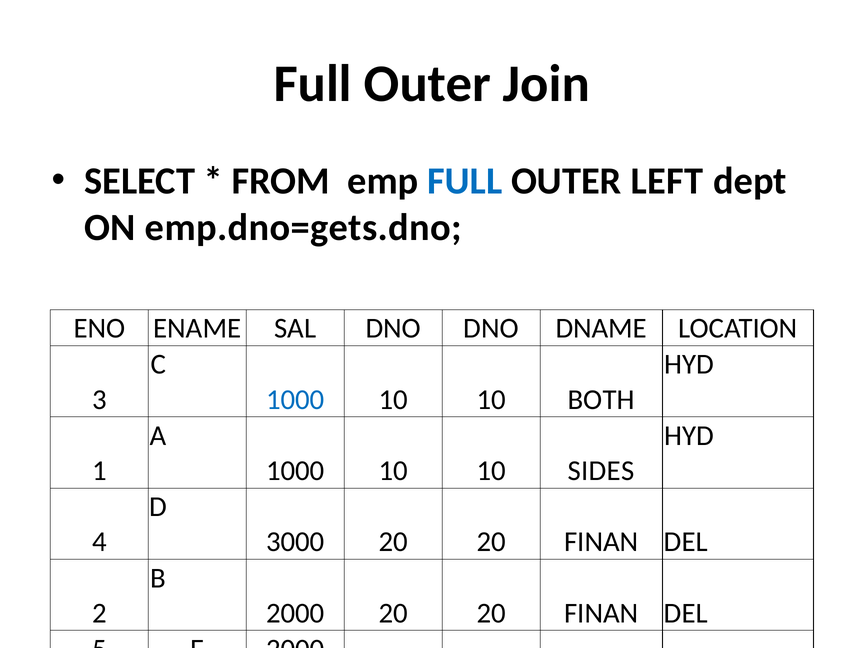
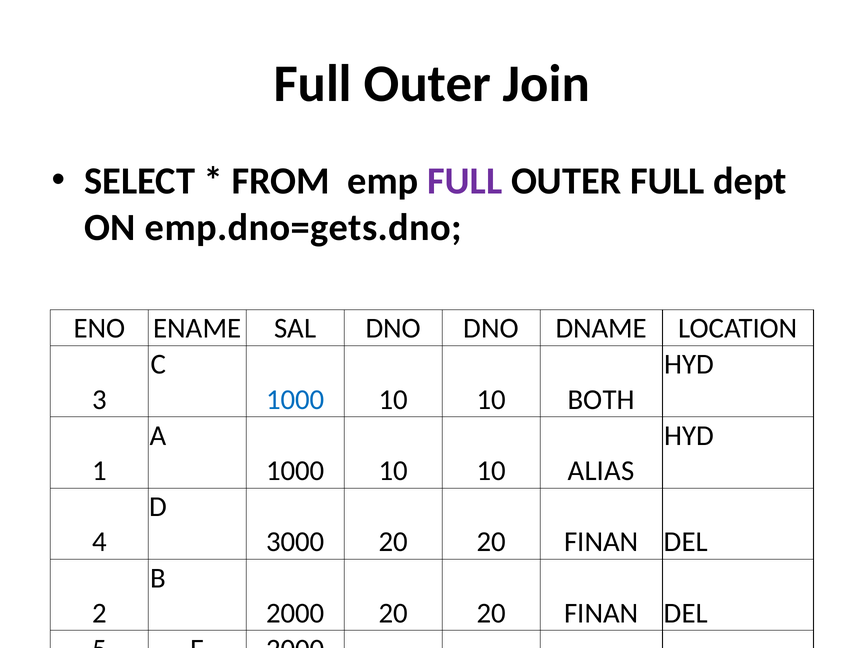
FULL colour: blue -> purple (465, 181)
OUTER LEFT: LEFT -> FULL (667, 181)
SIDES: SIDES -> ALIAS (601, 471)
